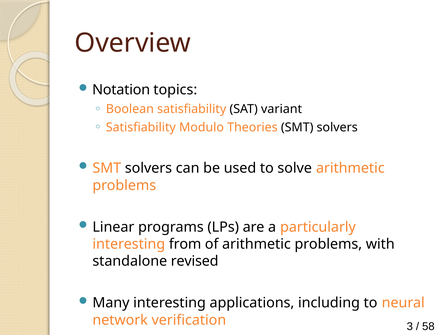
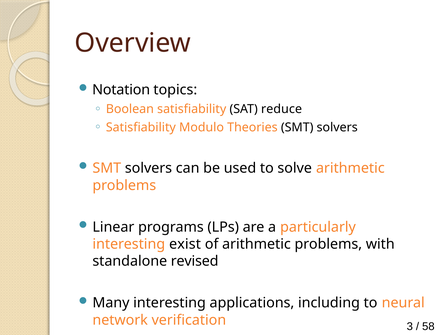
variant: variant -> reduce (282, 109)
from: from -> exist (185, 244)
